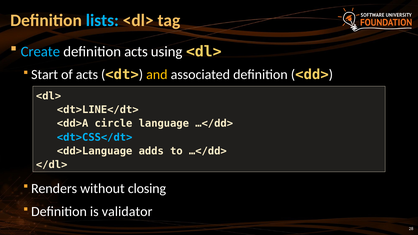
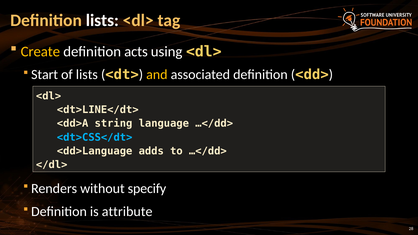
lists colour: light blue -> white (102, 20)
Create colour: light blue -> yellow (40, 51)
of acts: acts -> lists (87, 75)
circle: circle -> string (113, 124)
closing: closing -> specify (147, 189)
validator: validator -> attribute (127, 212)
